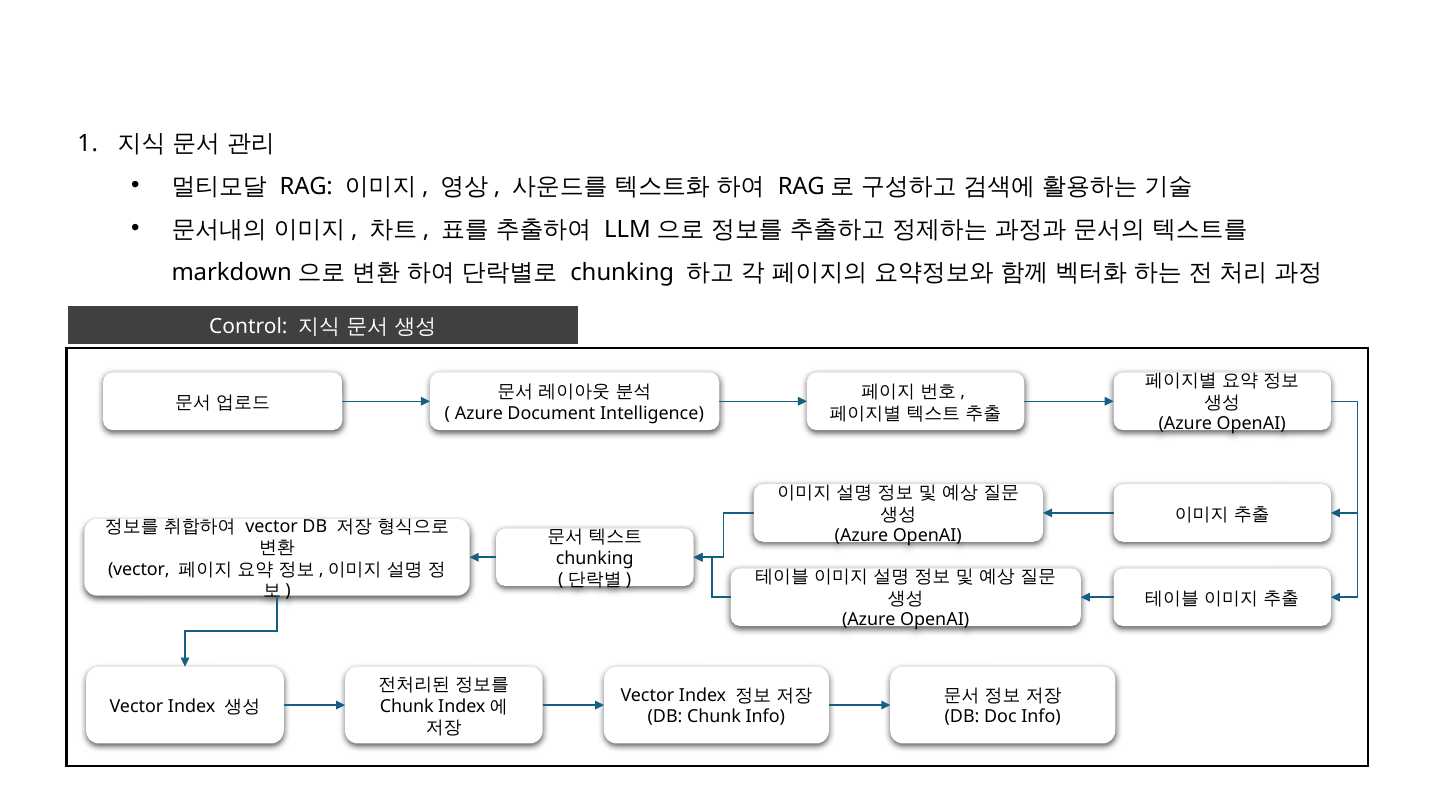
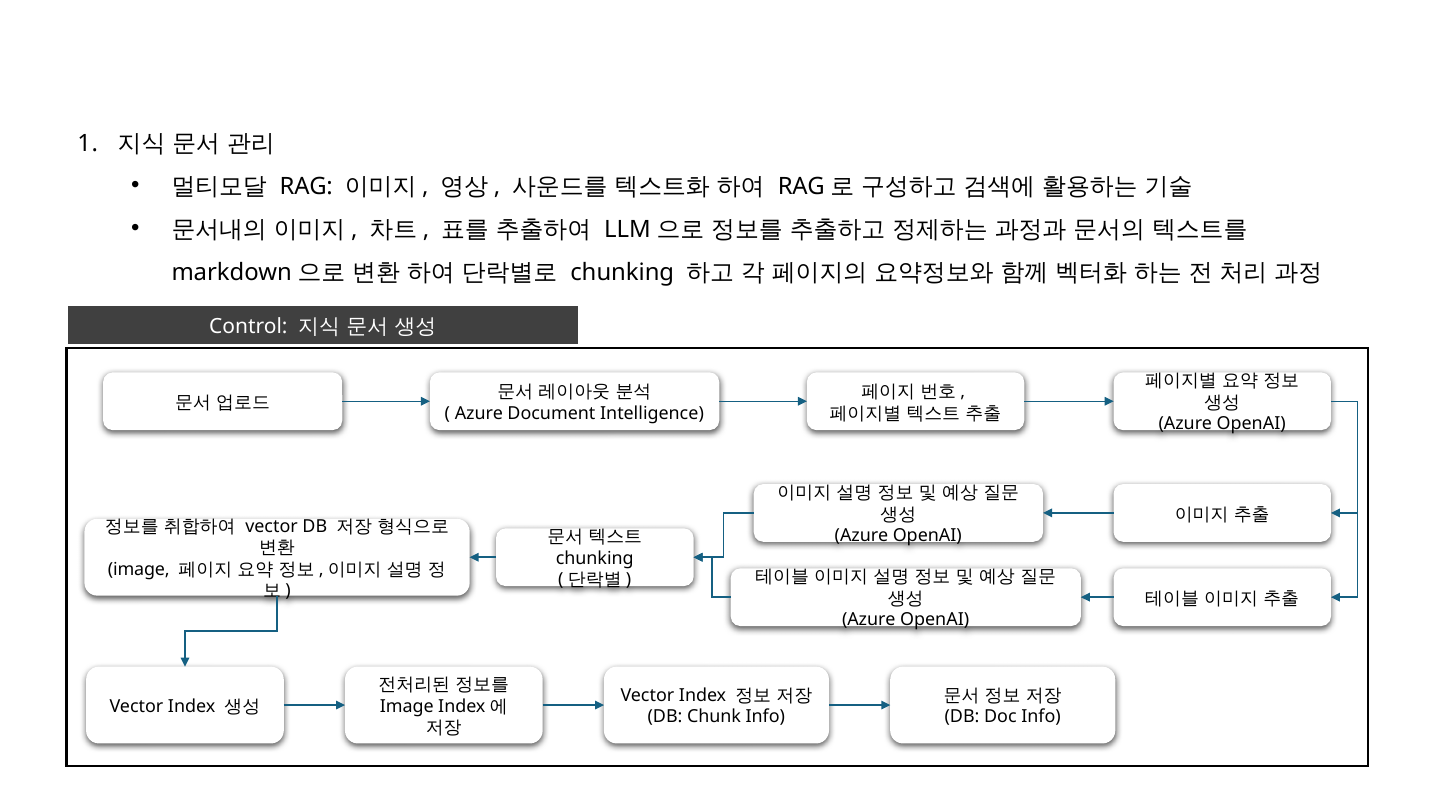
vector: vector -> image (139, 569)
Chunk: Chunk -> Image (407, 706)
